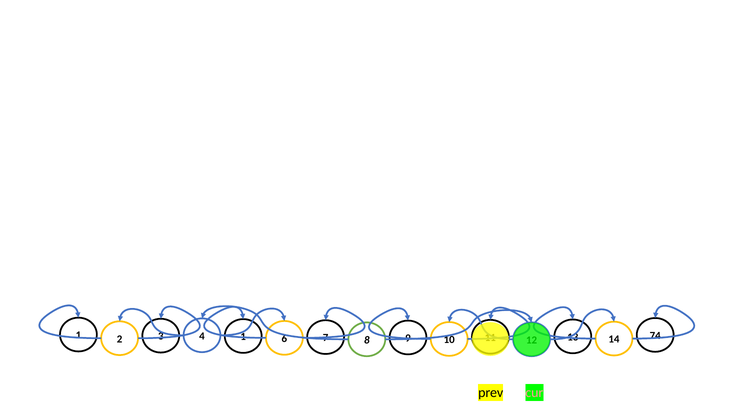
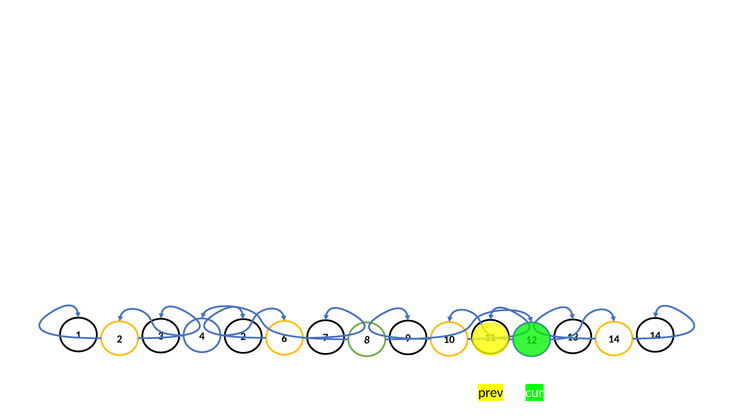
3 1: 1 -> 2 (243, 337)
9 74: 74 -> 14 (655, 336)
cur colour: pink -> white (534, 393)
